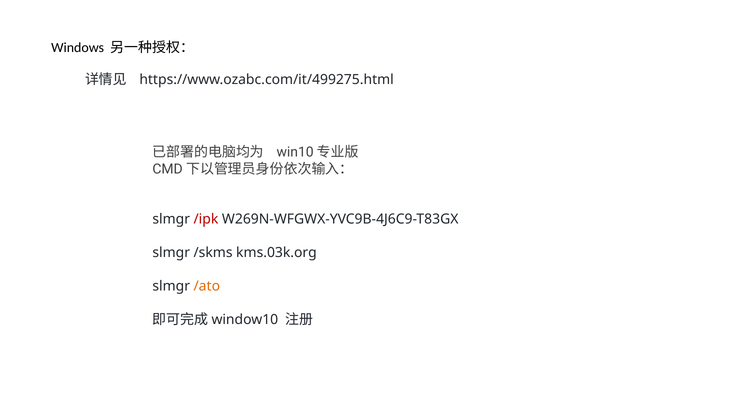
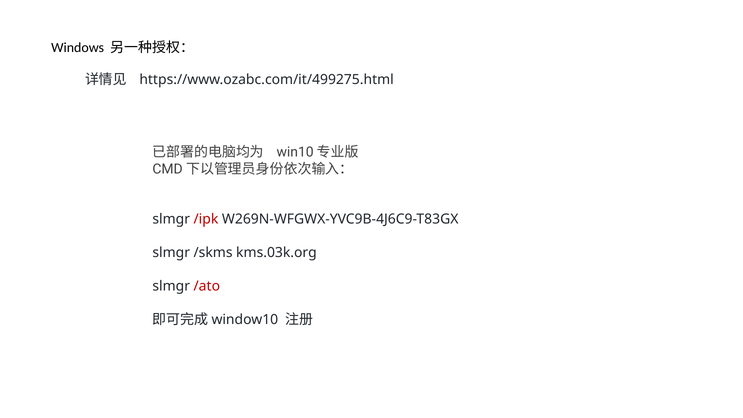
/ato colour: orange -> red (207, 286)
